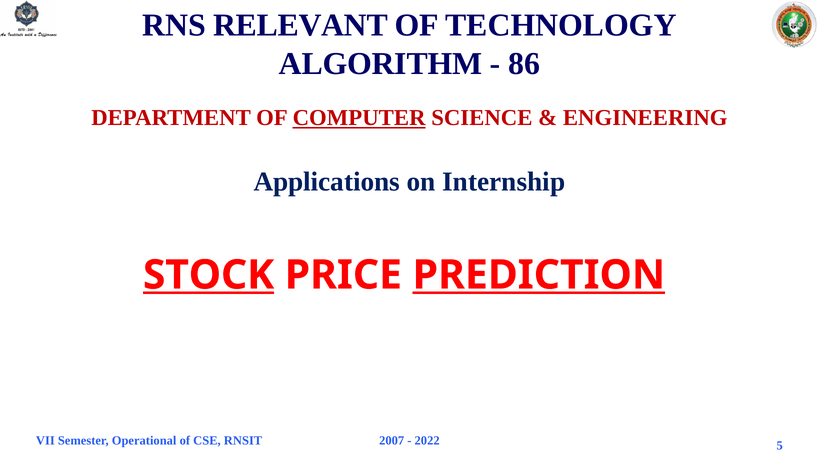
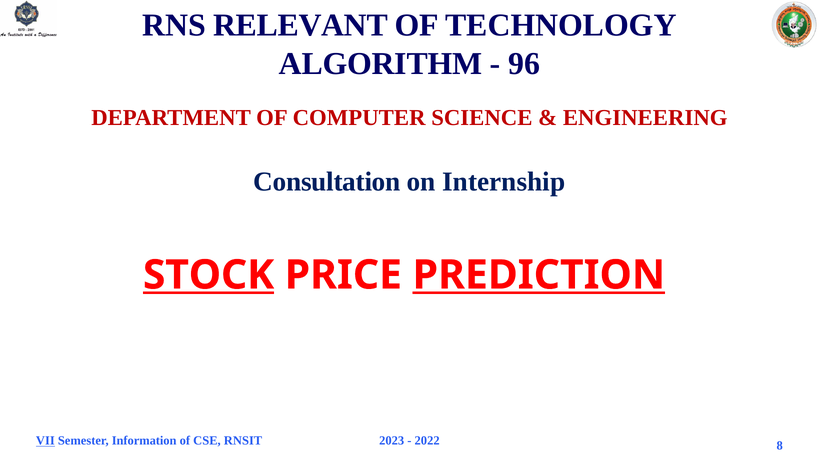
86: 86 -> 96 (524, 64)
COMPUTER underline: present -> none (359, 118)
Applications: Applications -> Consultation (327, 182)
VII underline: none -> present (45, 441)
Operational: Operational -> Information (144, 441)
2007: 2007 -> 2023 (392, 440)
5: 5 -> 8 (780, 445)
